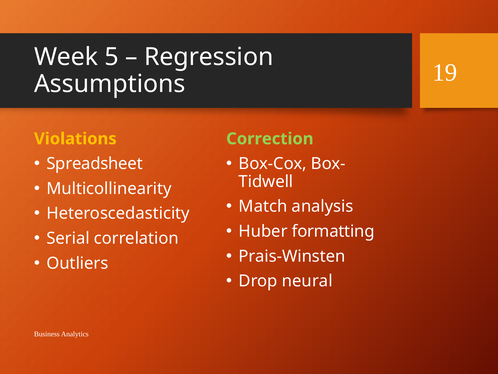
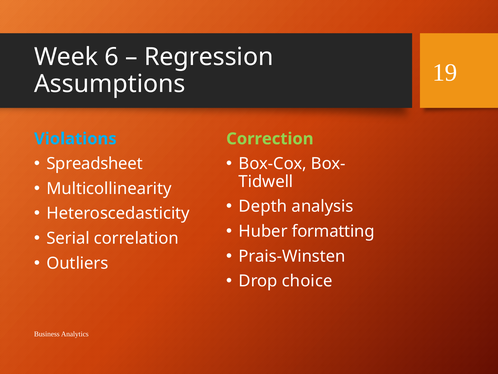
5: 5 -> 6 (112, 57)
Violations colour: yellow -> light blue (75, 139)
Match: Match -> Depth (263, 206)
neural: neural -> choice (307, 281)
